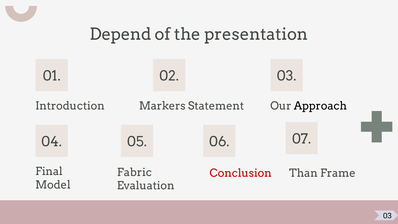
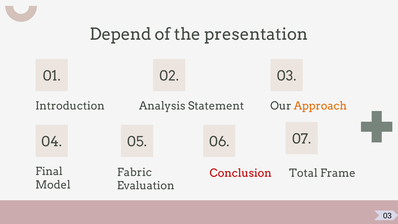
Markers: Markers -> Analysis (162, 106)
Approach colour: black -> orange (320, 106)
Than: Than -> Total (303, 173)
